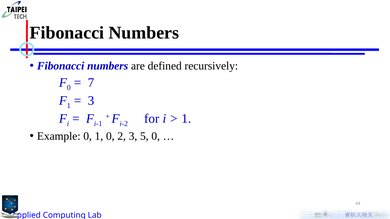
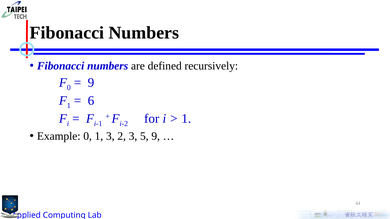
7: 7 -> 9 (91, 83)
3: 3 -> 6 (91, 101)
1 0: 0 -> 3 (110, 136)
5 0: 0 -> 9 (156, 136)
